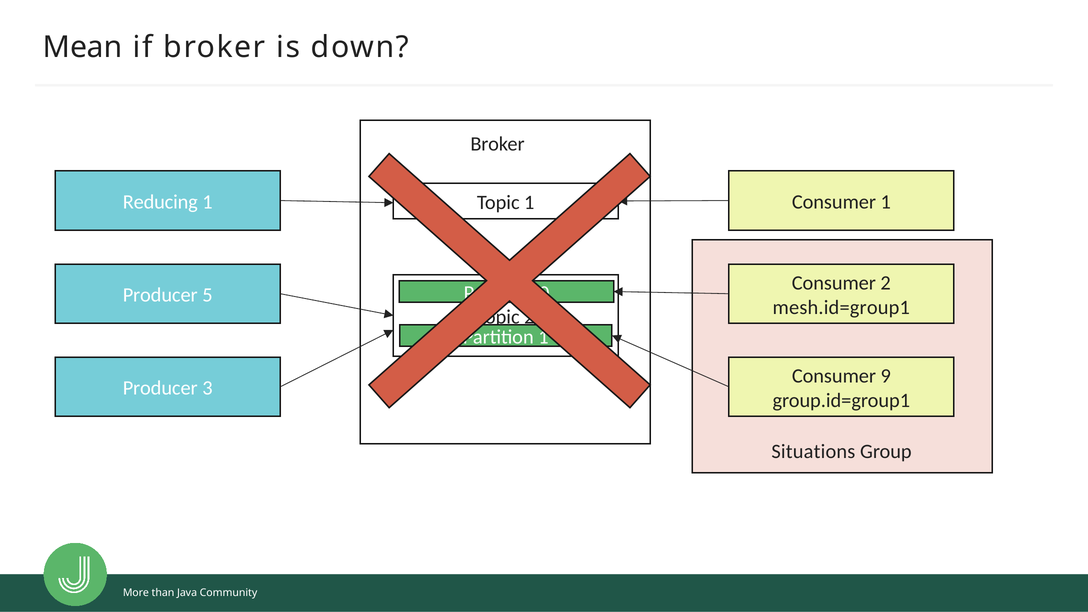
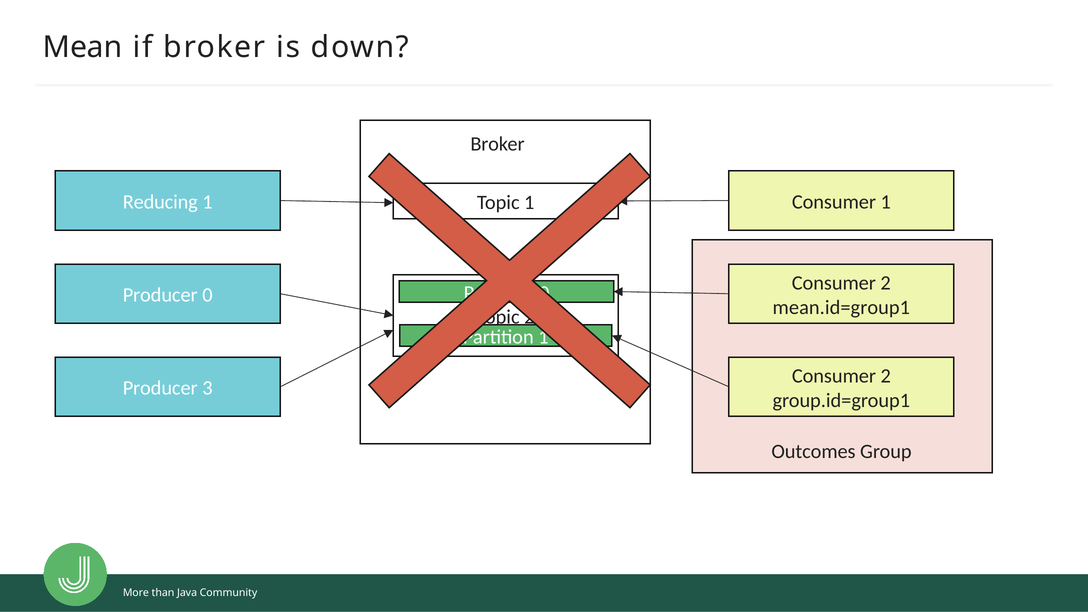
Producer 5: 5 -> 0 (207, 295)
mesh.id=group1: mesh.id=group1 -> mean.id=group1 (841, 307)
9: 9 -> 2 (886, 376)
Situations: Situations -> Outcomes (814, 452)
